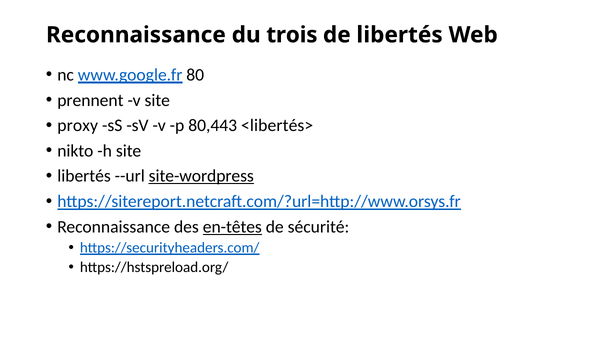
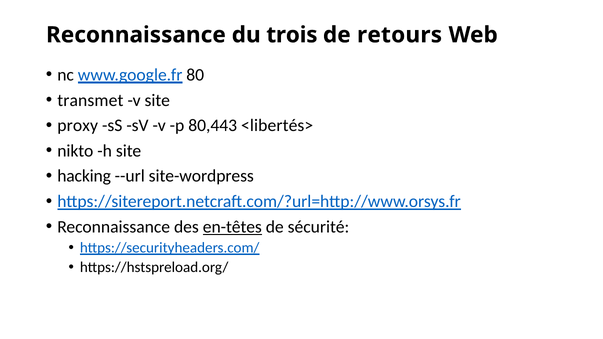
de libertés: libertés -> retours (400, 35)
prennent: prennent -> transmet (90, 100)
libertés: libertés -> hacking (84, 176)
site-wordpress underline: present -> none (201, 176)
